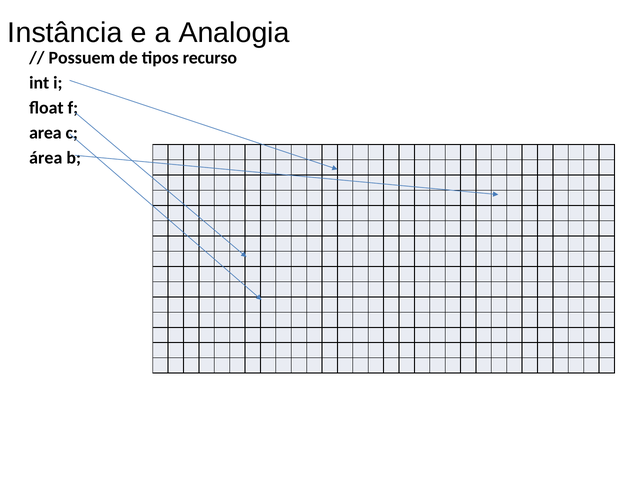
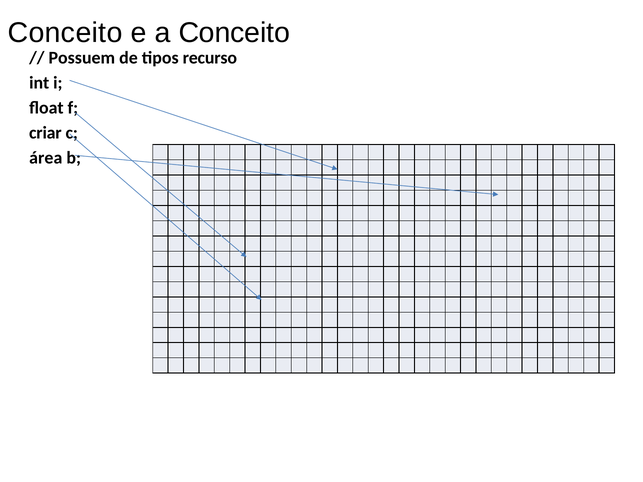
Instância: Instância -> Conceito (65, 33)
a Analogia: Analogia -> Conceito (234, 33)
area: area -> criar (45, 133)
